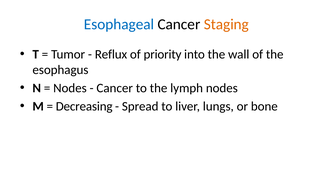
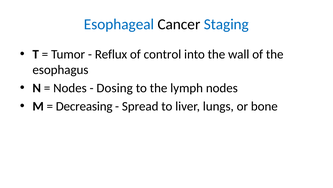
Staging colour: orange -> blue (226, 24)
priority: priority -> control (162, 54)
Cancer: Cancer -> Dosing (115, 88)
